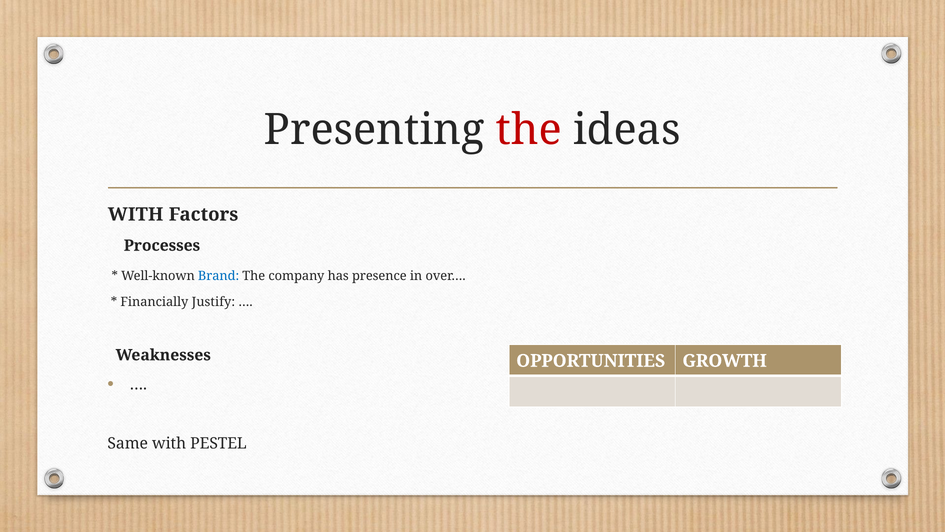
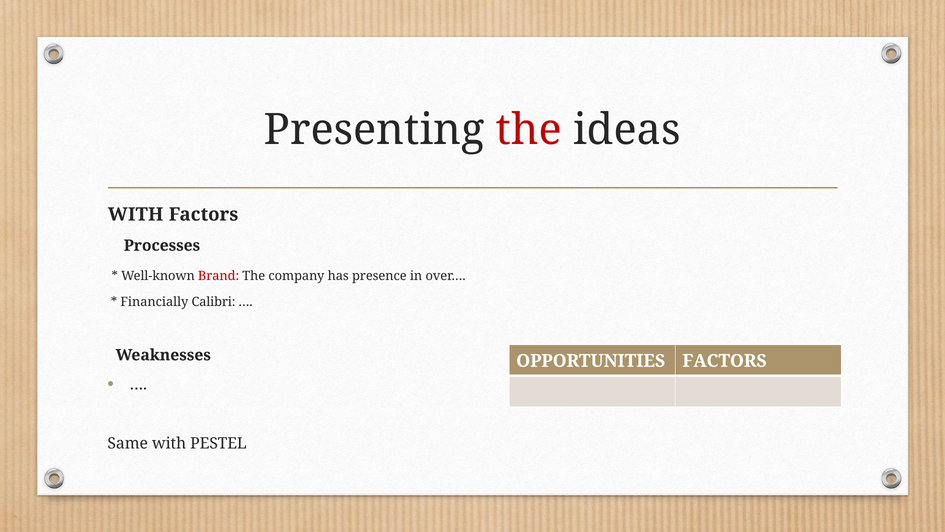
Brand colour: blue -> red (219, 276)
Justify: Justify -> Calibri (214, 302)
OPPORTUNITIES GROWTH: GROWTH -> FACTORS (725, 361)
